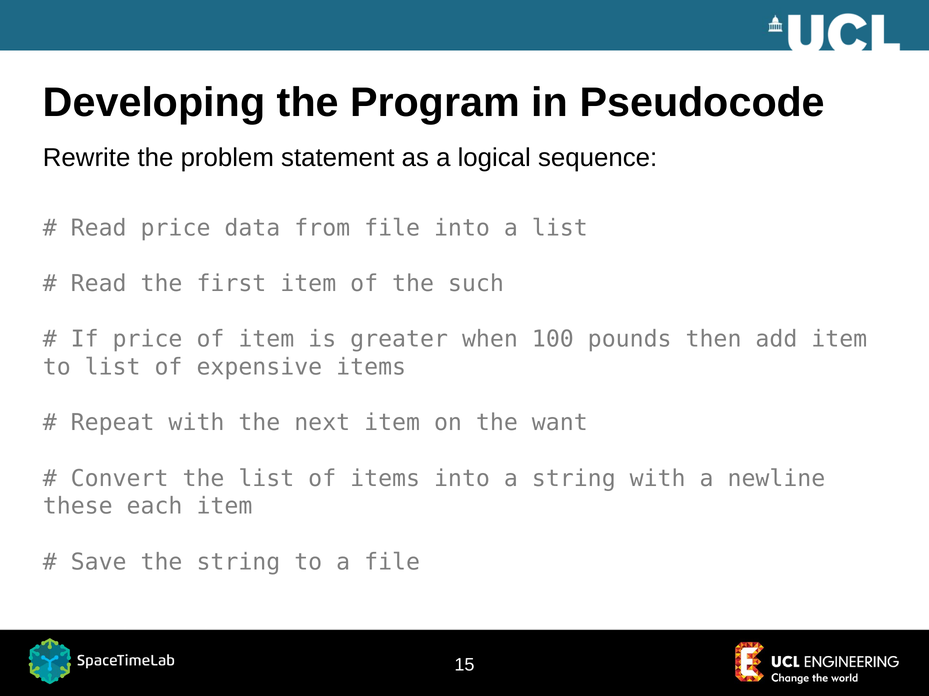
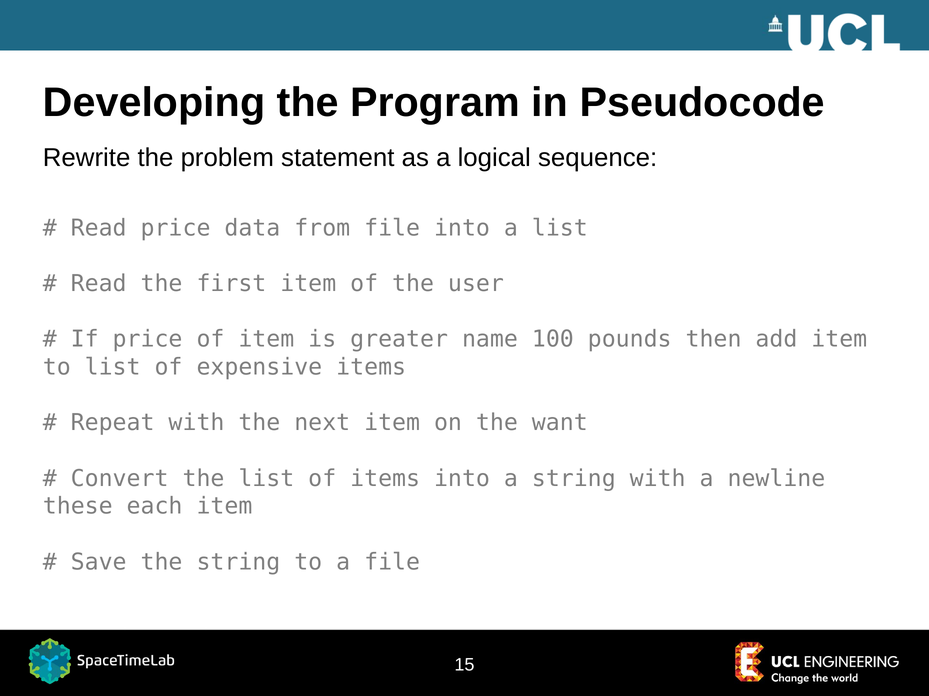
such: such -> user (476, 284)
when: when -> name (490, 340)
